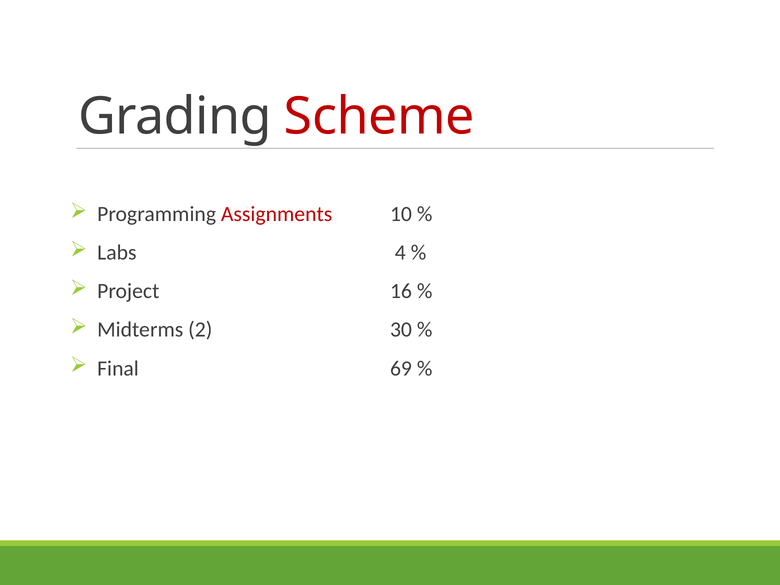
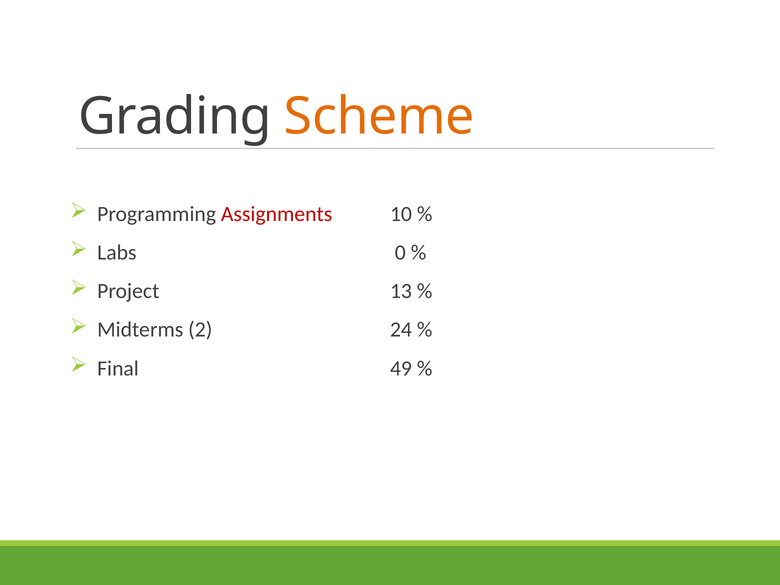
Scheme colour: red -> orange (379, 117)
4: 4 -> 0 (400, 253)
16: 16 -> 13 (401, 291)
30: 30 -> 24 (401, 330)
69: 69 -> 49 (401, 368)
